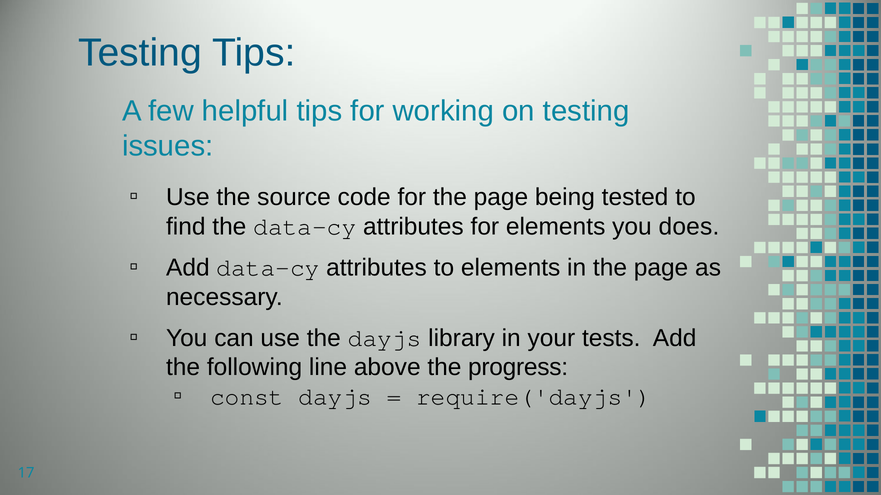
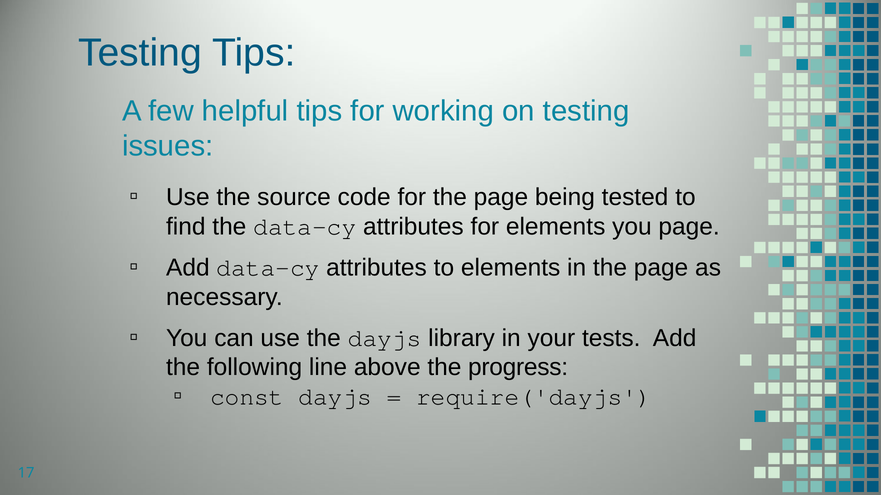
you does: does -> page (689, 227)
